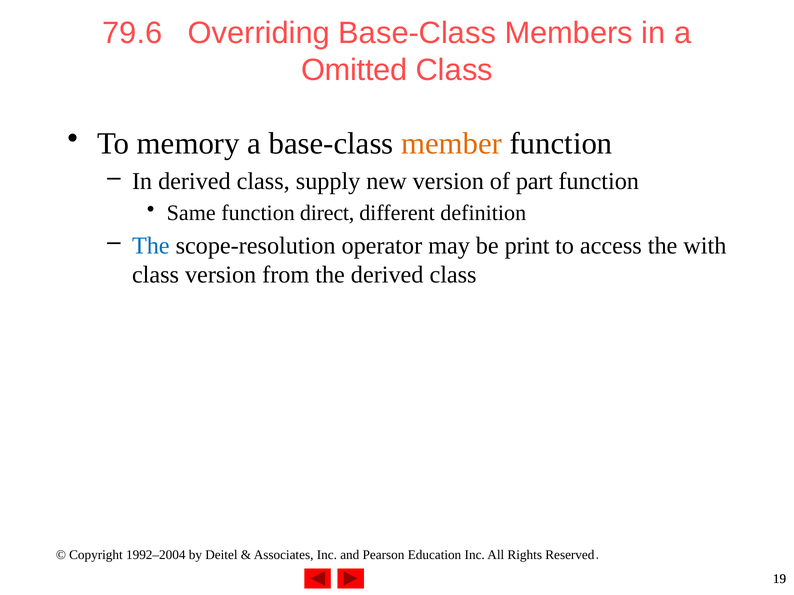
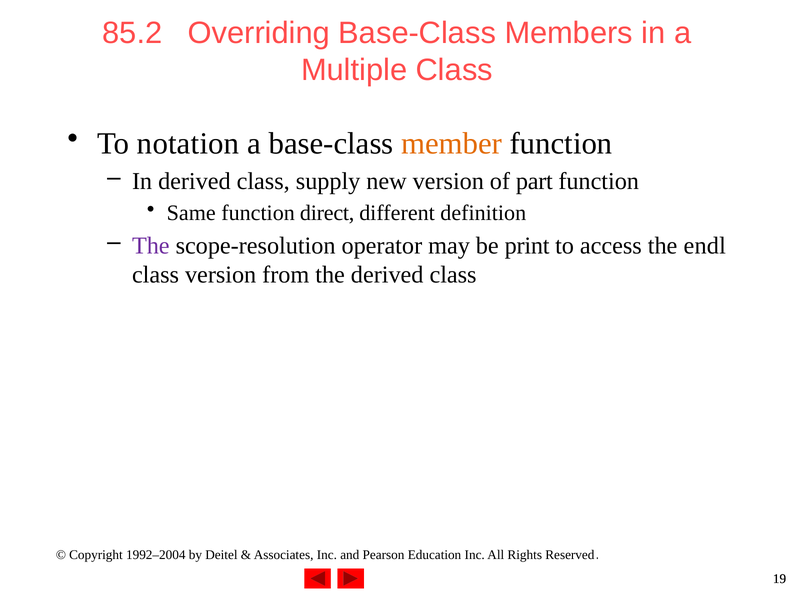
79.6: 79.6 -> 85.2 (132, 33)
Omitted: Omitted -> Multiple (354, 70)
memory: memory -> notation (188, 144)
The colour: blue -> purple (151, 246)
with: with -> endl (705, 246)
